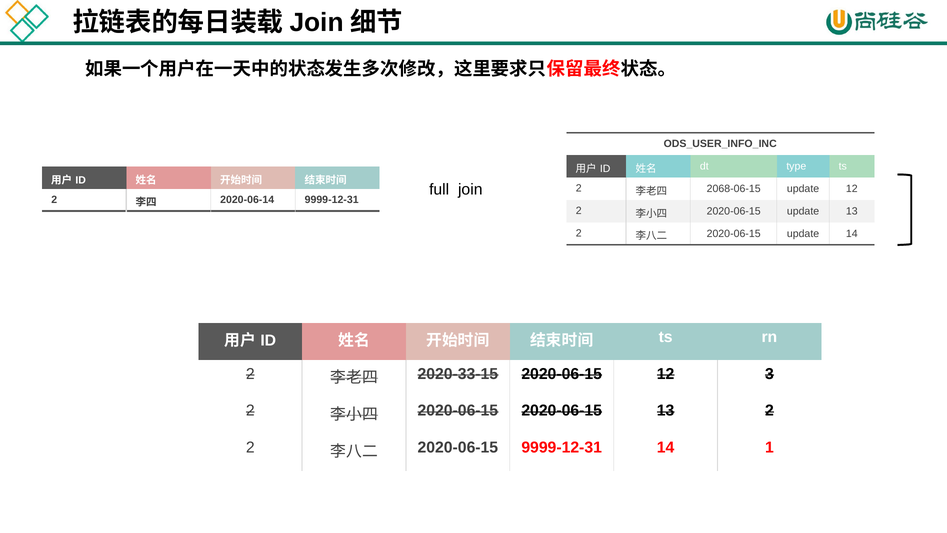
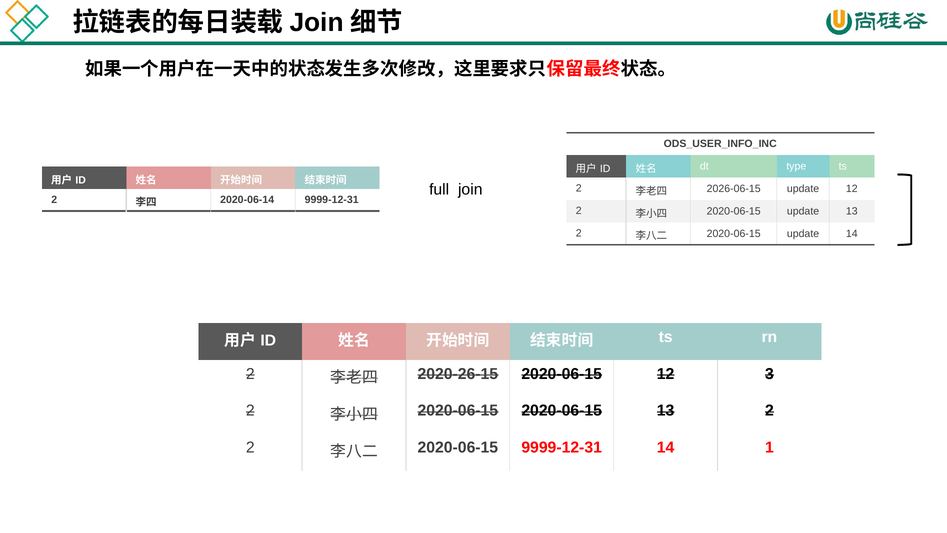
2068-06-15: 2068-06-15 -> 2026-06-15 (734, 189)
2020-33-15: 2020-33-15 -> 2020-26-15 (458, 374)
